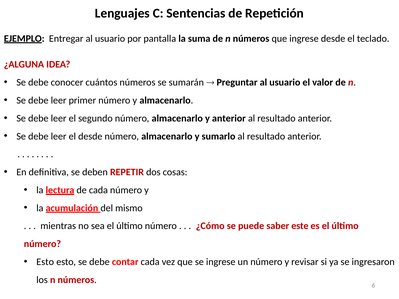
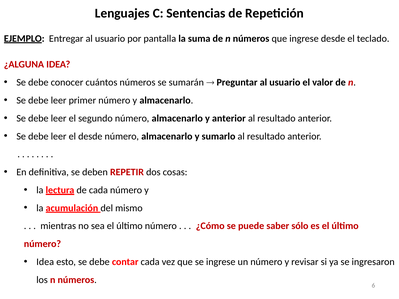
este: este -> sólo (300, 226)
Esto: Esto -> Idea (45, 262)
